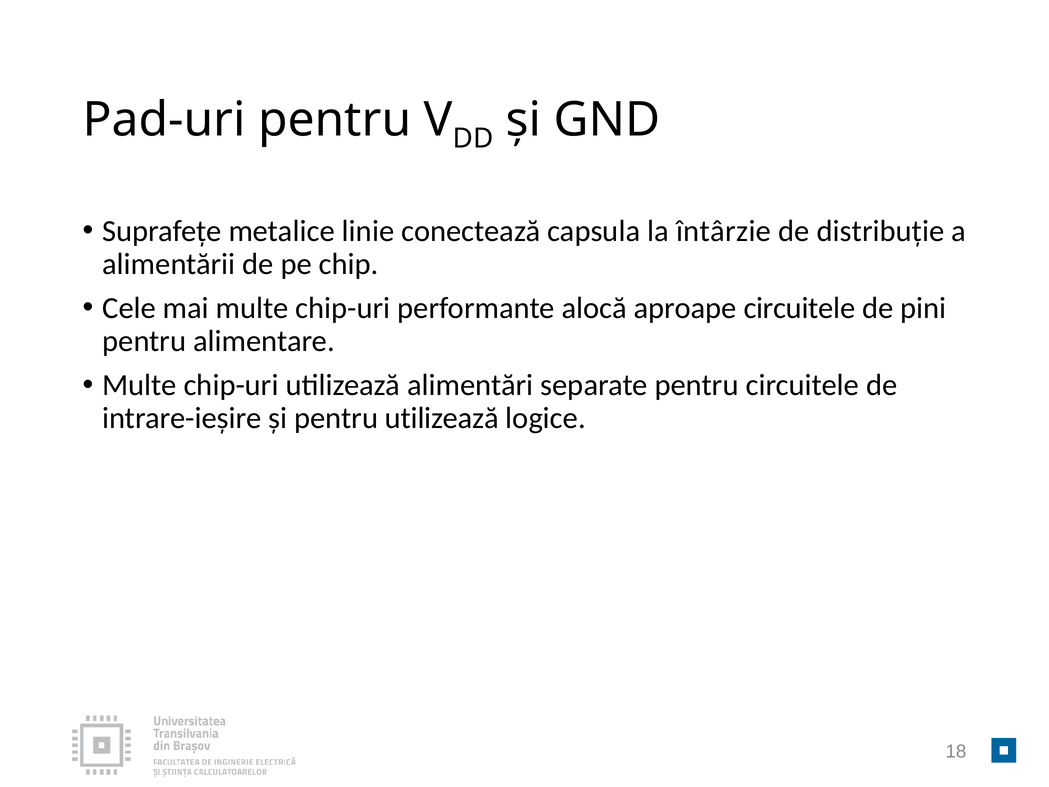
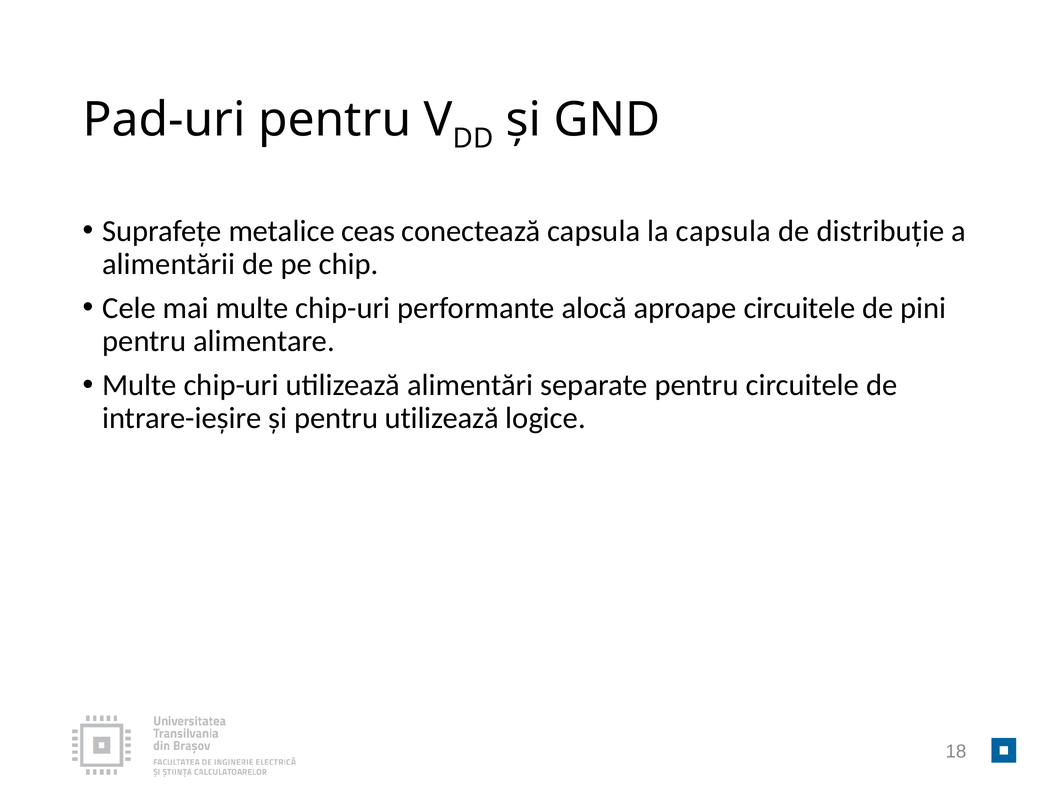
linie: linie -> ceas (368, 231)
la întârzie: întârzie -> capsula (724, 231)
